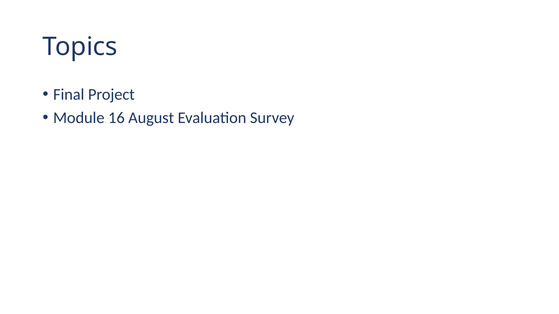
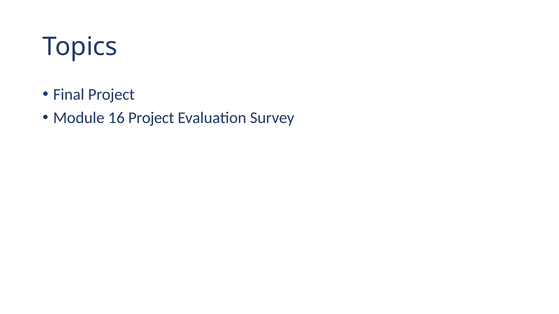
16 August: August -> Project (151, 118)
